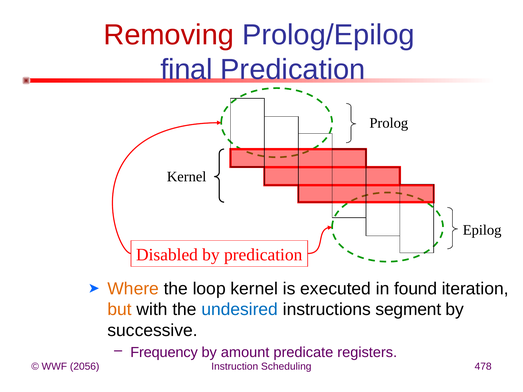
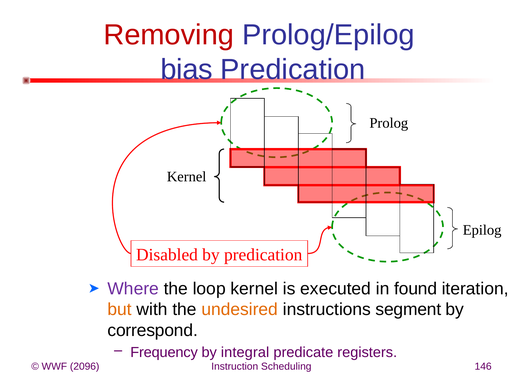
final: final -> bias (187, 70)
Where colour: orange -> purple (133, 289)
undesired colour: blue -> orange (240, 310)
successive: successive -> correspond (153, 331)
amount: amount -> integral (245, 353)
2056: 2056 -> 2096 (85, 367)
478: 478 -> 146 (483, 367)
